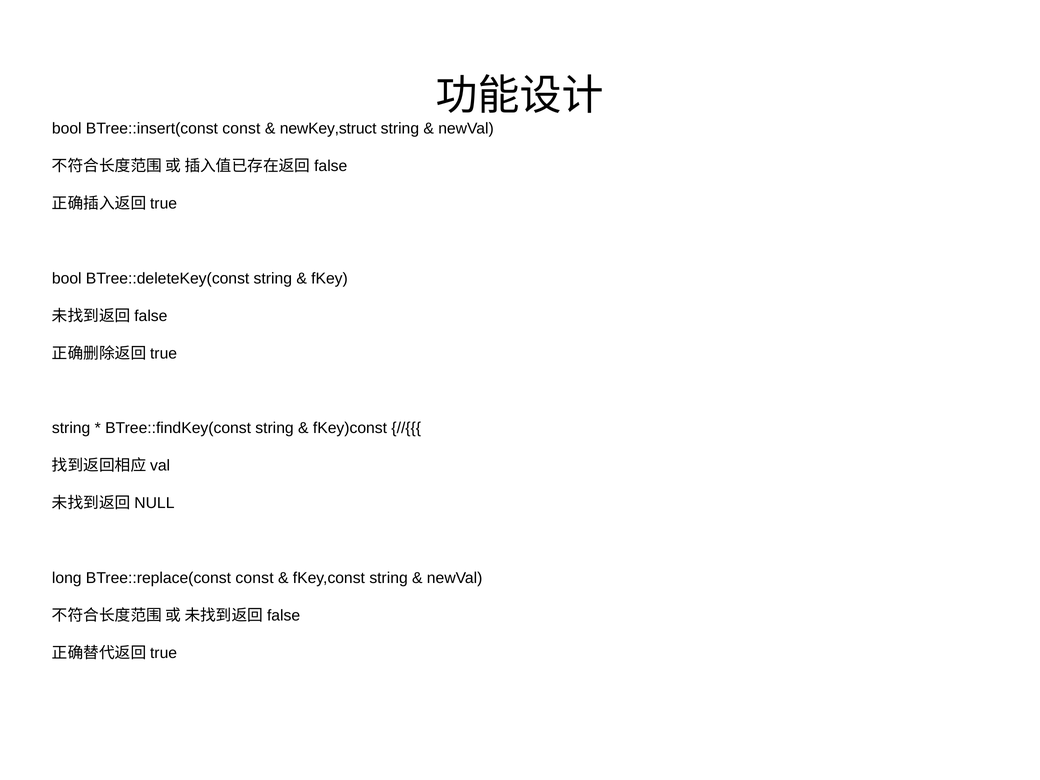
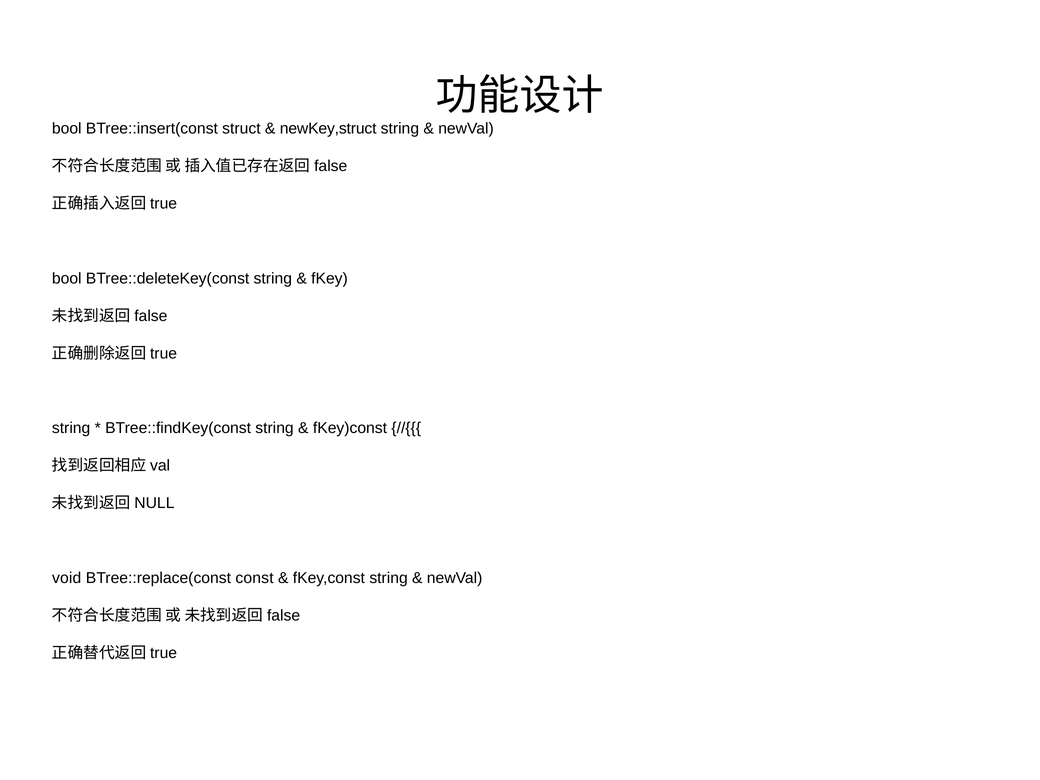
BTree::insert(const const: const -> struct (241, 129)
long: long -> void (67, 578)
